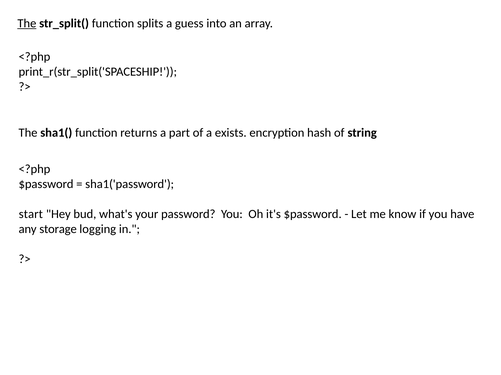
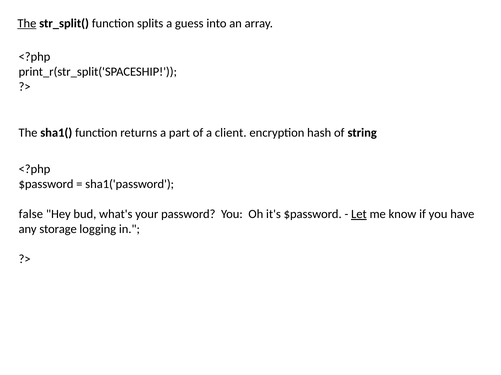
exists: exists -> client (231, 133)
start: start -> false (31, 215)
Let underline: none -> present (359, 215)
